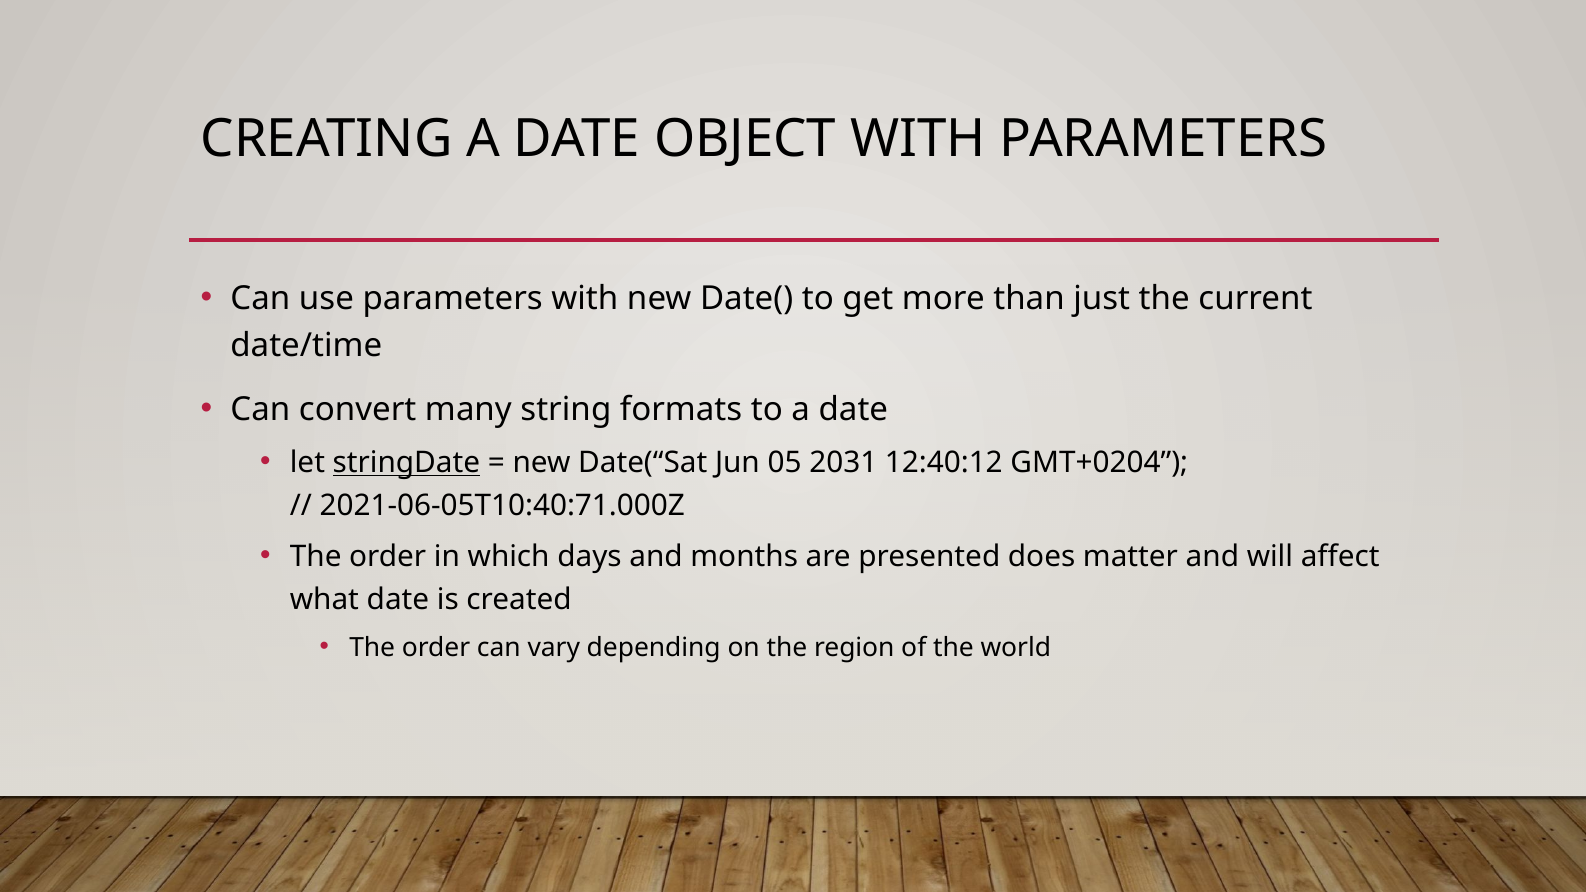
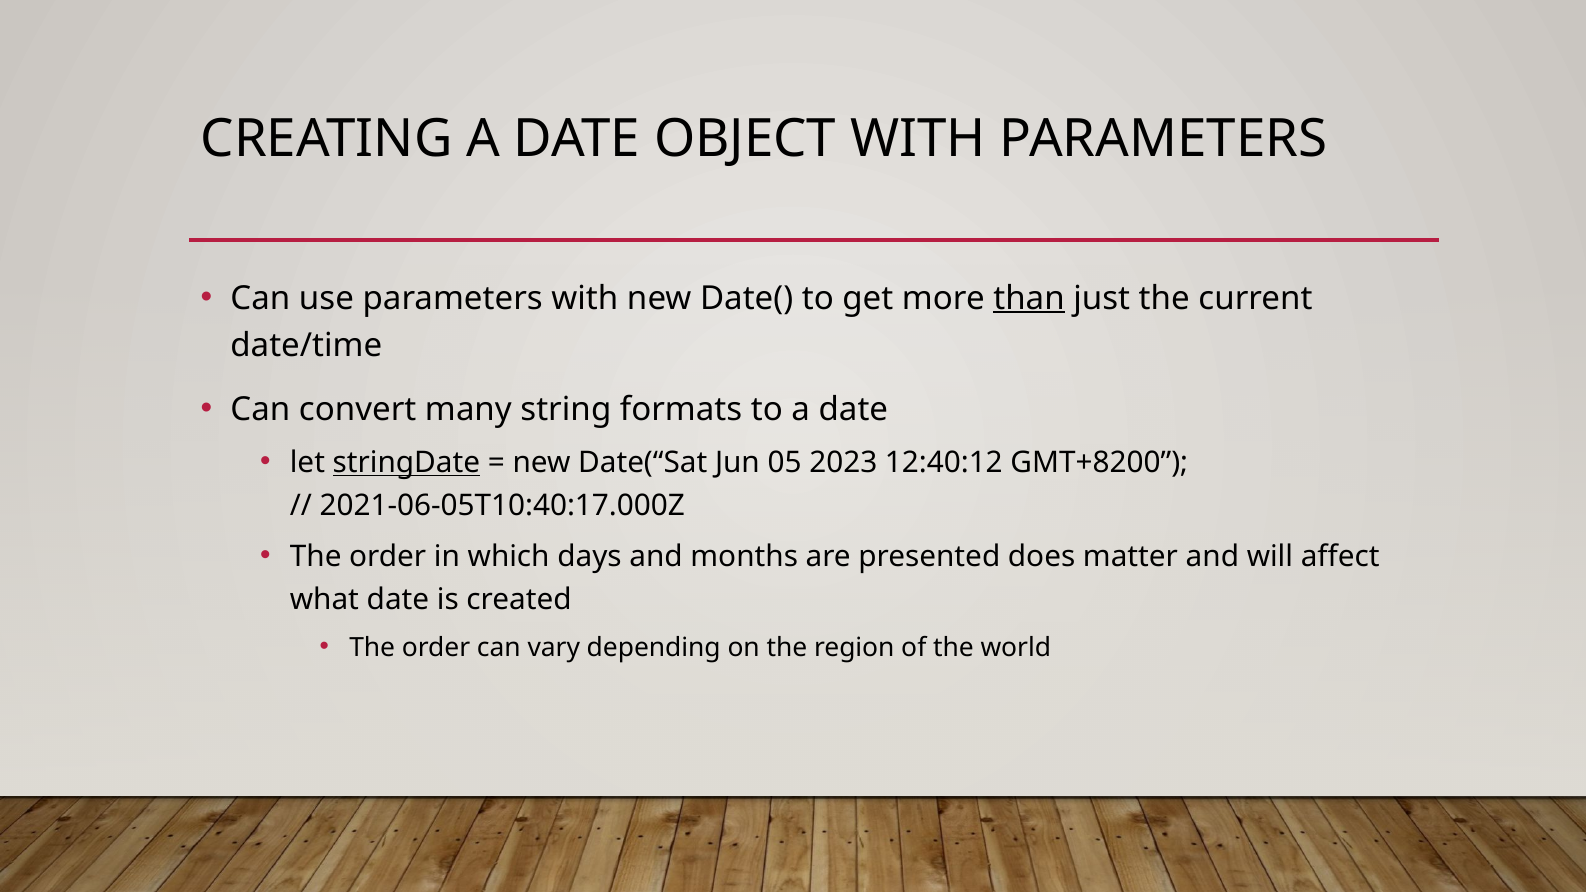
than underline: none -> present (1029, 298)
2031: 2031 -> 2023 (843, 463)
GMT+0204: GMT+0204 -> GMT+8200 (1099, 463)
2021-06-05T10:40:71.000Z: 2021-06-05T10:40:71.000Z -> 2021-06-05T10:40:17.000Z (502, 506)
